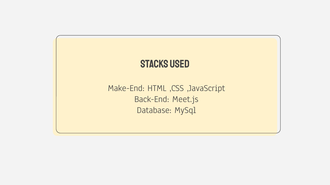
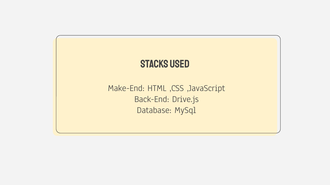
Meet.js: Meet.js -> Drive.js (185, 99)
